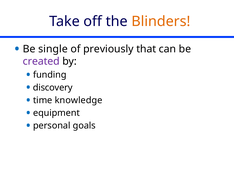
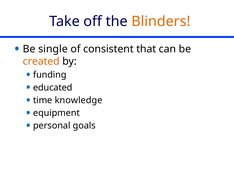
previously: previously -> consistent (108, 49)
created colour: purple -> orange (41, 62)
discovery: discovery -> educated (53, 88)
